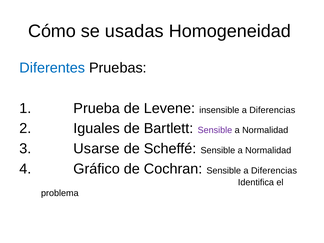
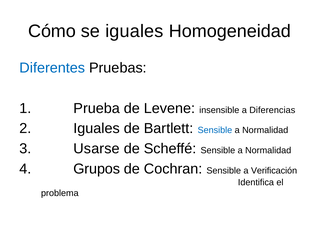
se usadas: usadas -> iguales (134, 31)
Sensible colour: purple -> blue (215, 130)
Gráfico: Gráfico -> Grupos (97, 169)
Sensible a Diferencias: Diferencias -> Verificación (274, 171)
